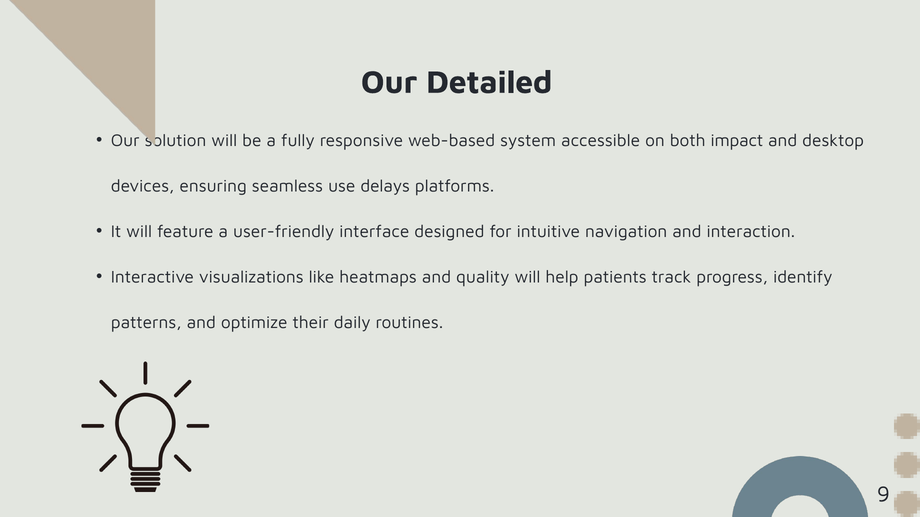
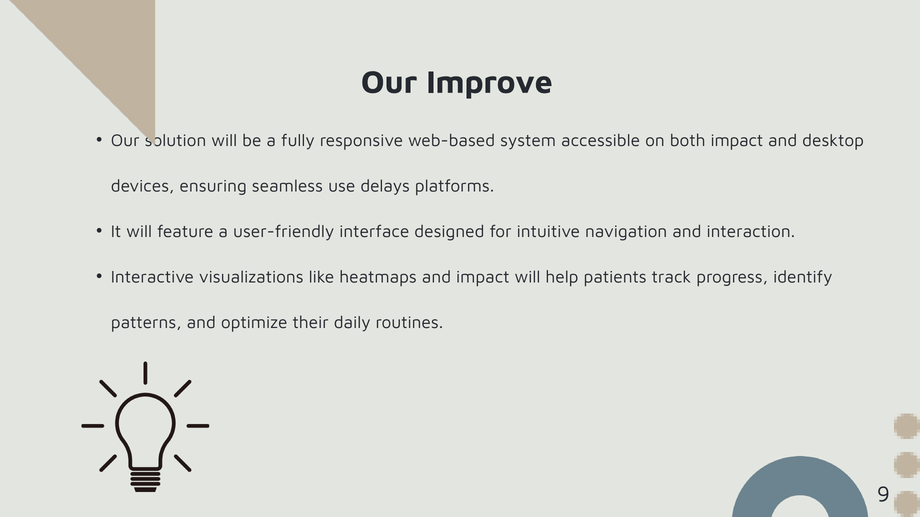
Detailed: Detailed -> Improve (489, 82)
and quality: quality -> impact (483, 277)
